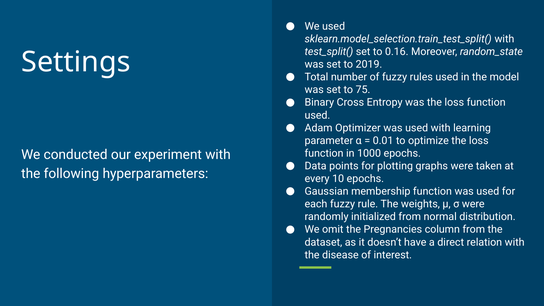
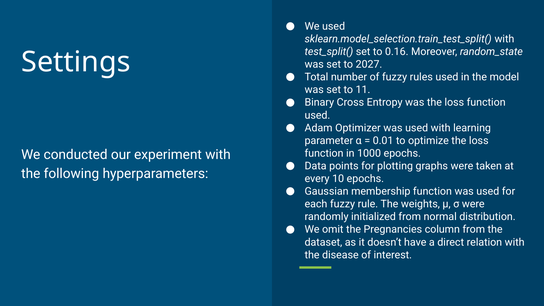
2019: 2019 -> 2027 (369, 64)
75: 75 -> 11 (363, 90)
